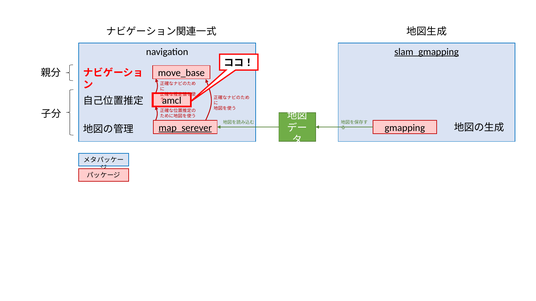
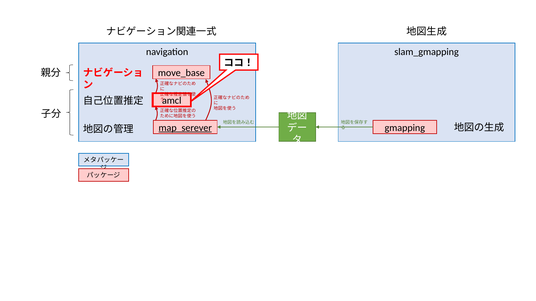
slam_gmapping underline: present -> none (427, 52)
